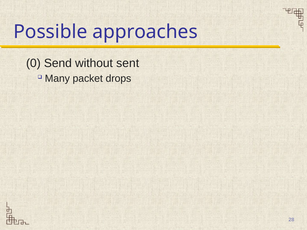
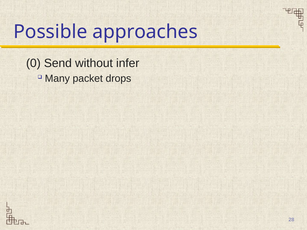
sent: sent -> infer (128, 63)
